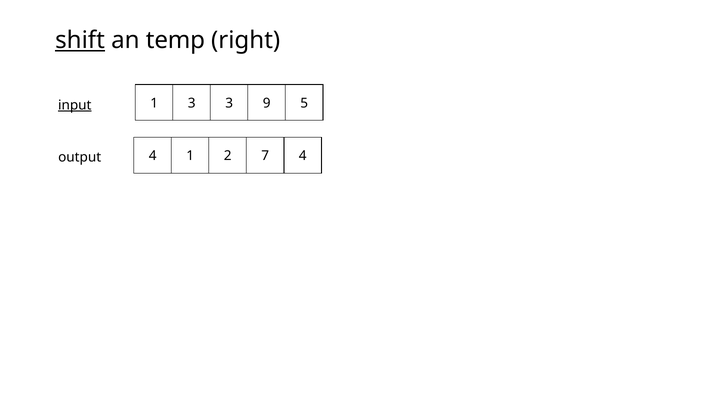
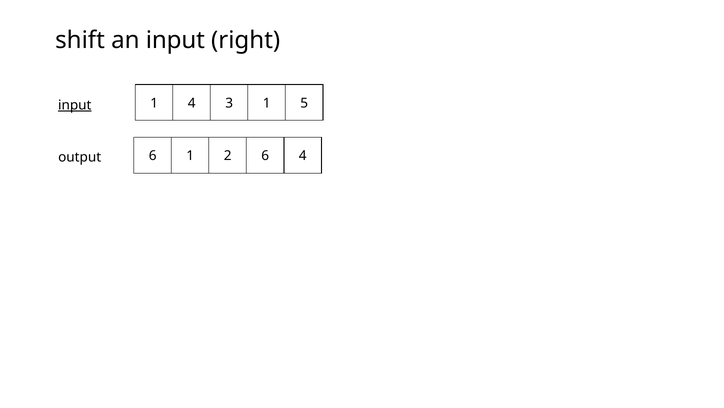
shift underline: present -> none (80, 40)
an temp: temp -> input (175, 40)
1 3: 3 -> 4 (192, 103)
3 9: 9 -> 1 (267, 103)
output 4: 4 -> 6 (153, 156)
2 7: 7 -> 6 (265, 156)
